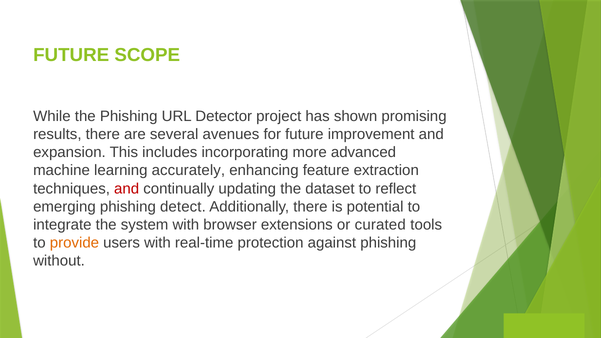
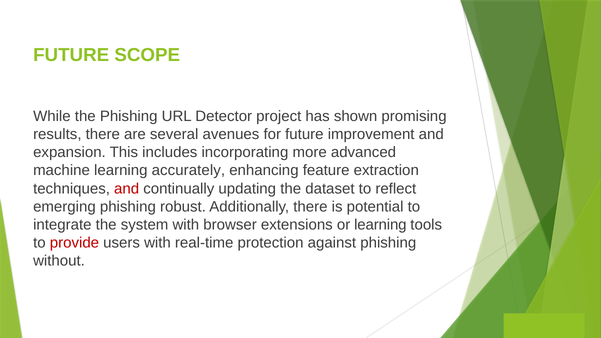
detect: detect -> robust (183, 207)
or curated: curated -> learning (380, 225)
provide colour: orange -> red (74, 243)
